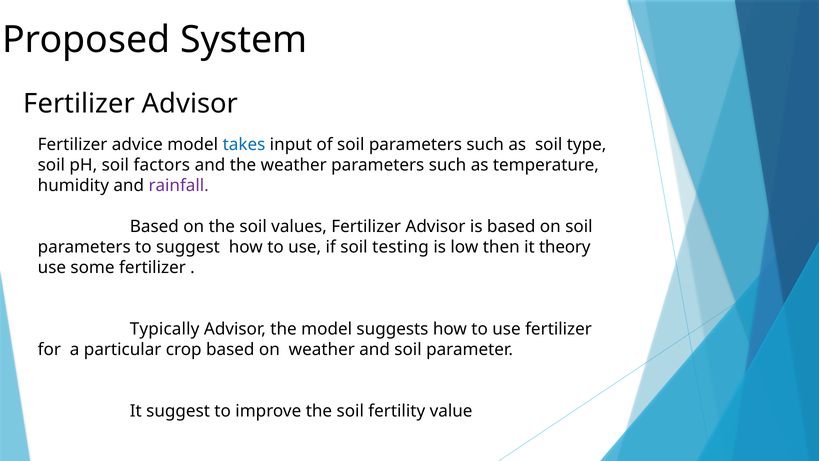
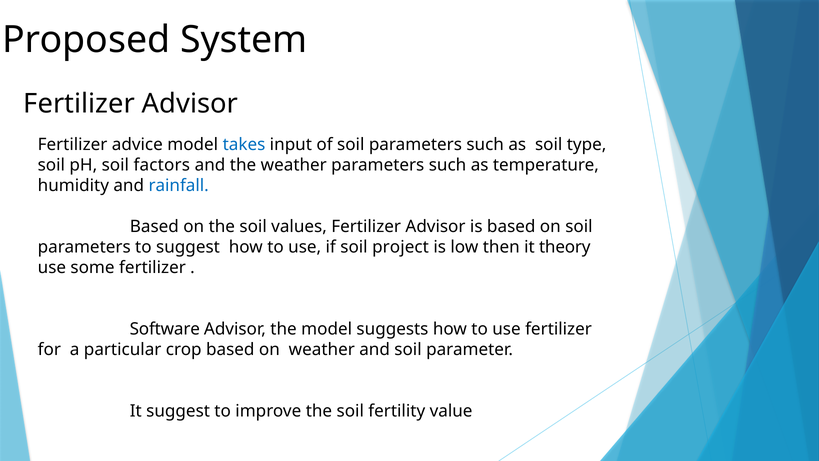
rainfall colour: purple -> blue (179, 186)
testing: testing -> project (401, 247)
Typically: Typically -> Software (165, 329)
